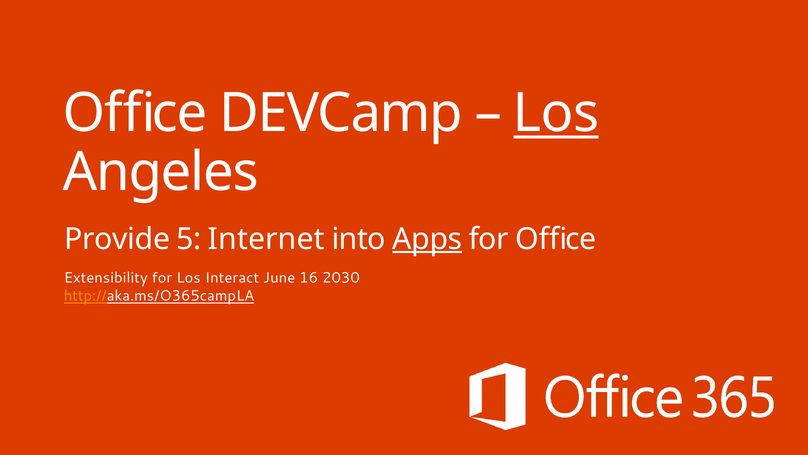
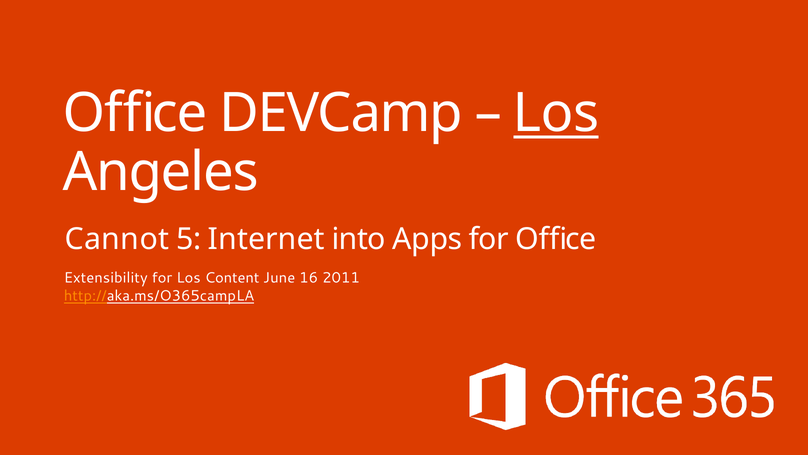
Provide: Provide -> Cannot (117, 239)
Apps underline: present -> none (427, 239)
Interact: Interact -> Content (232, 277)
2030: 2030 -> 2011 (341, 277)
